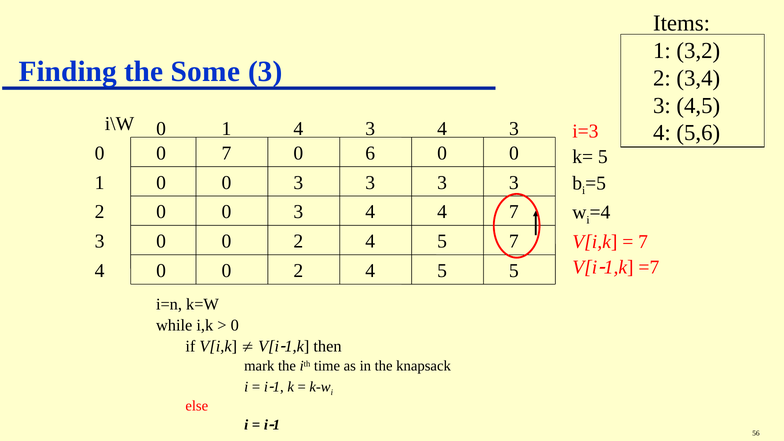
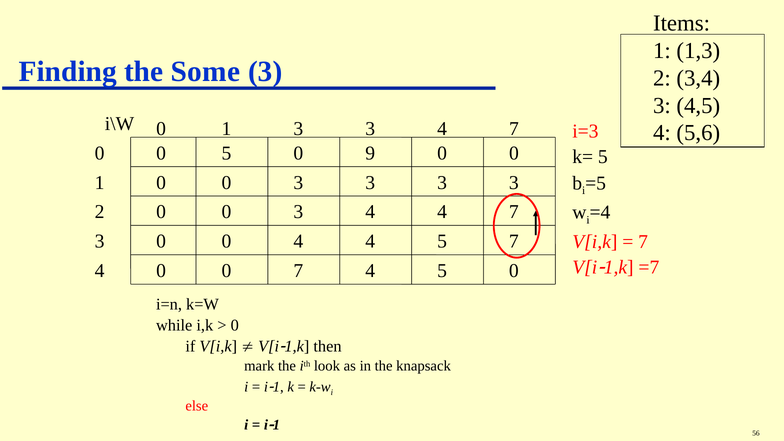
3,2: 3,2 -> 1,3 (698, 51)
1 4: 4 -> 3 (298, 129)
3: 3 -> 7 (514, 129)
0 7: 7 -> 5 (226, 153)
6: 6 -> 9 (370, 153)
2: 2 -> 4 (298, 241)
2: 2 -> 7 (298, 271)
4 5 5: 5 -> 0 (514, 271)
time: time -> look (327, 366)
